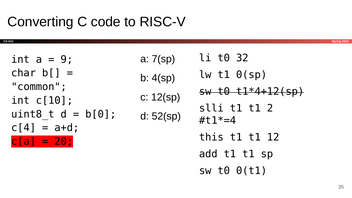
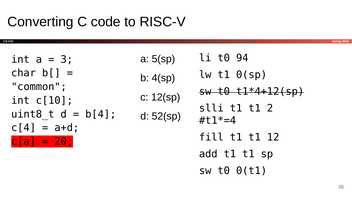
32: 32 -> 94 (242, 58)
7(sp: 7(sp -> 5(sp (163, 59)
9: 9 -> 3 (67, 59)
b[0: b[0 -> b[4 (101, 114)
this: this -> fill (211, 137)
